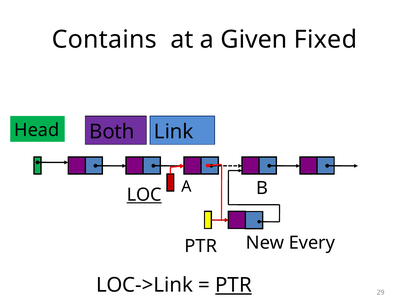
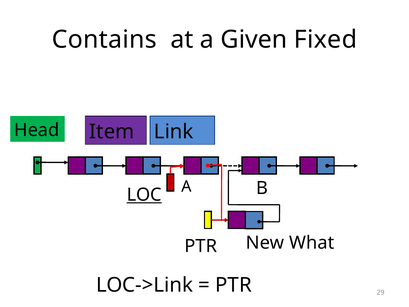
Both: Both -> Item (112, 132)
Every: Every -> What (312, 243)
PTR underline: present -> none (234, 285)
